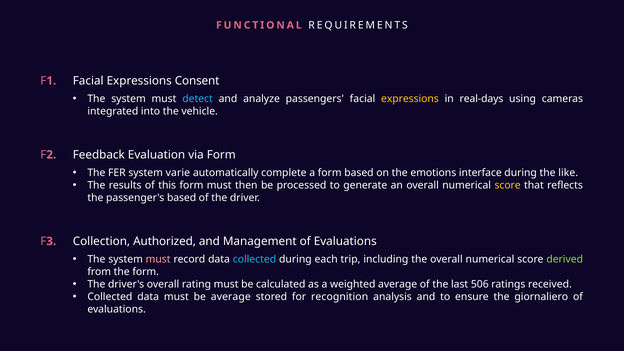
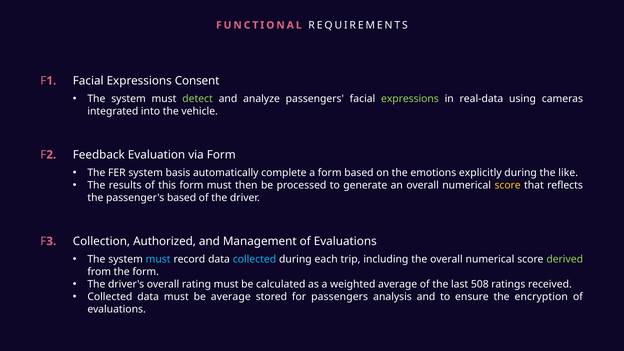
detect colour: light blue -> light green (198, 99)
expressions colour: yellow -> light green (410, 99)
real-days: real-days -> real-data (481, 99)
varie: varie -> basis (178, 173)
interface: interface -> explicitly (480, 173)
must colour: pink -> light blue (158, 259)
506: 506 -> 508 (480, 284)
for recognition: recognition -> passengers (340, 297)
giornaliero: giornaliero -> encryption (541, 297)
